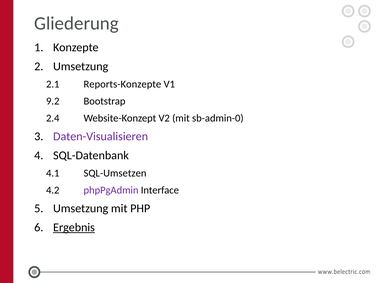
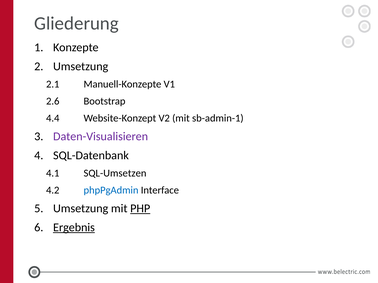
Reports-Konzepte: Reports-Konzepte -> Manuell-Konzepte (122, 84)
9.2: 9.2 -> 2.6 (53, 101)
2.4: 2.4 -> 4.4 (53, 118)
sb-admin-0: sb-admin-0 -> sb-admin-1 (218, 118)
phpPgAdmin colour: purple -> blue (111, 190)
PHP underline: none -> present (140, 209)
